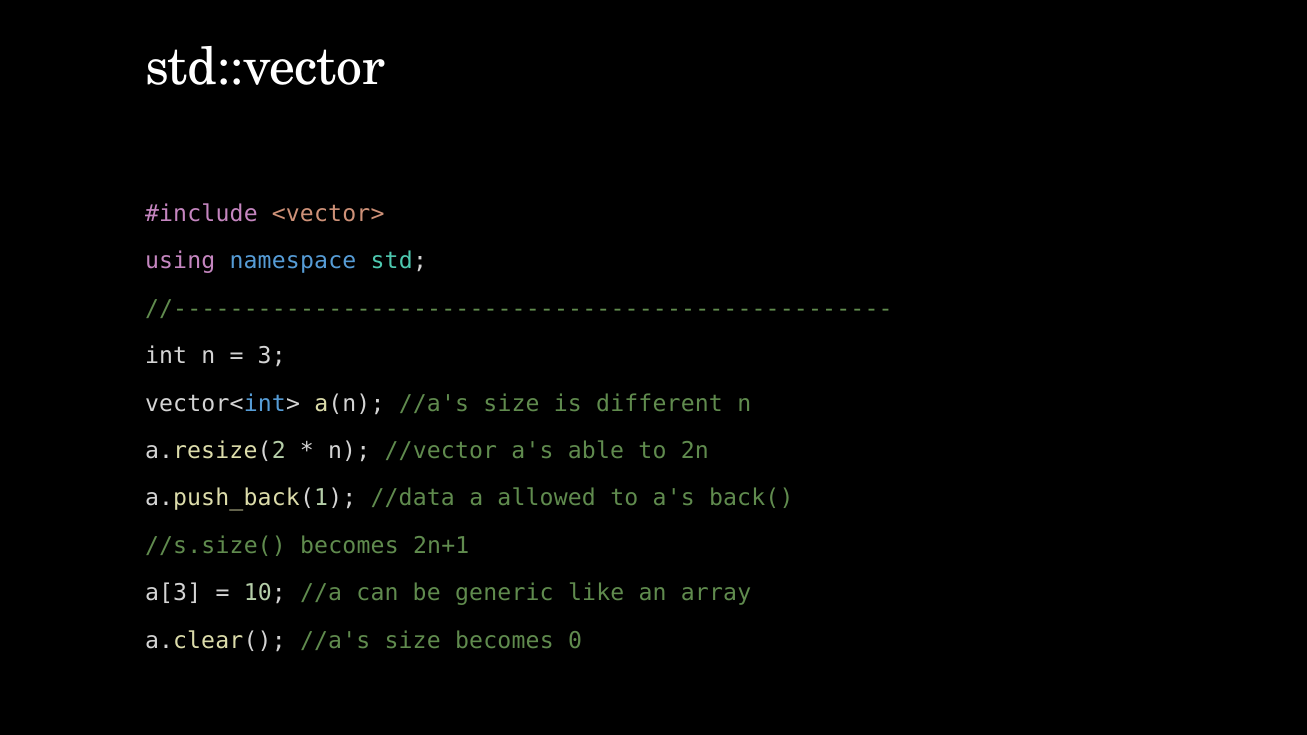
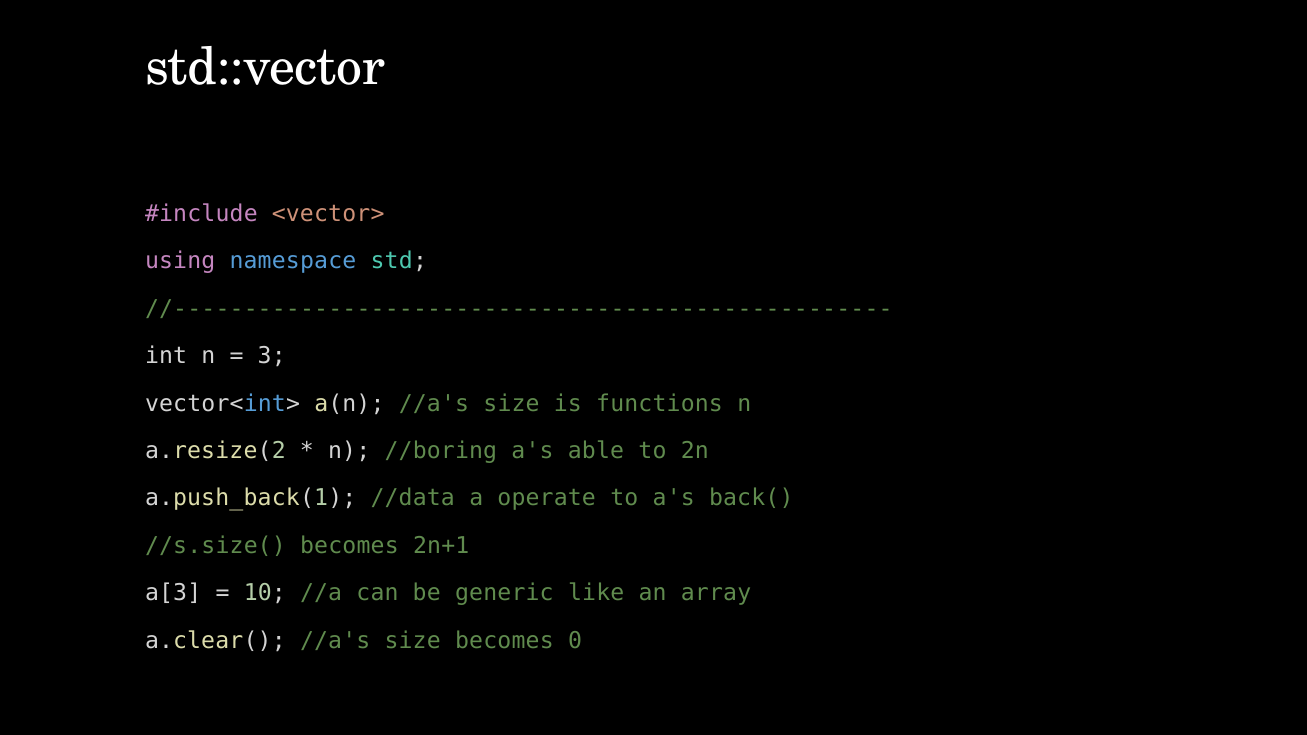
different: different -> functions (660, 404)
//vector: //vector -> //boring (441, 451)
allowed: allowed -> operate (547, 498)
